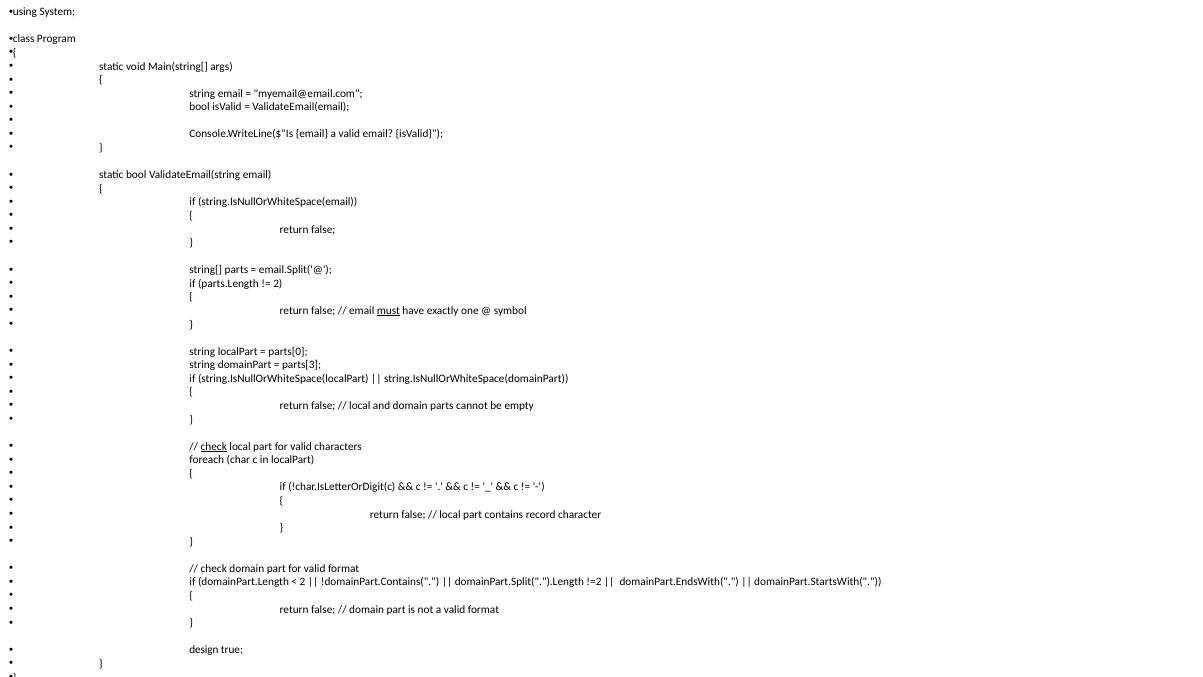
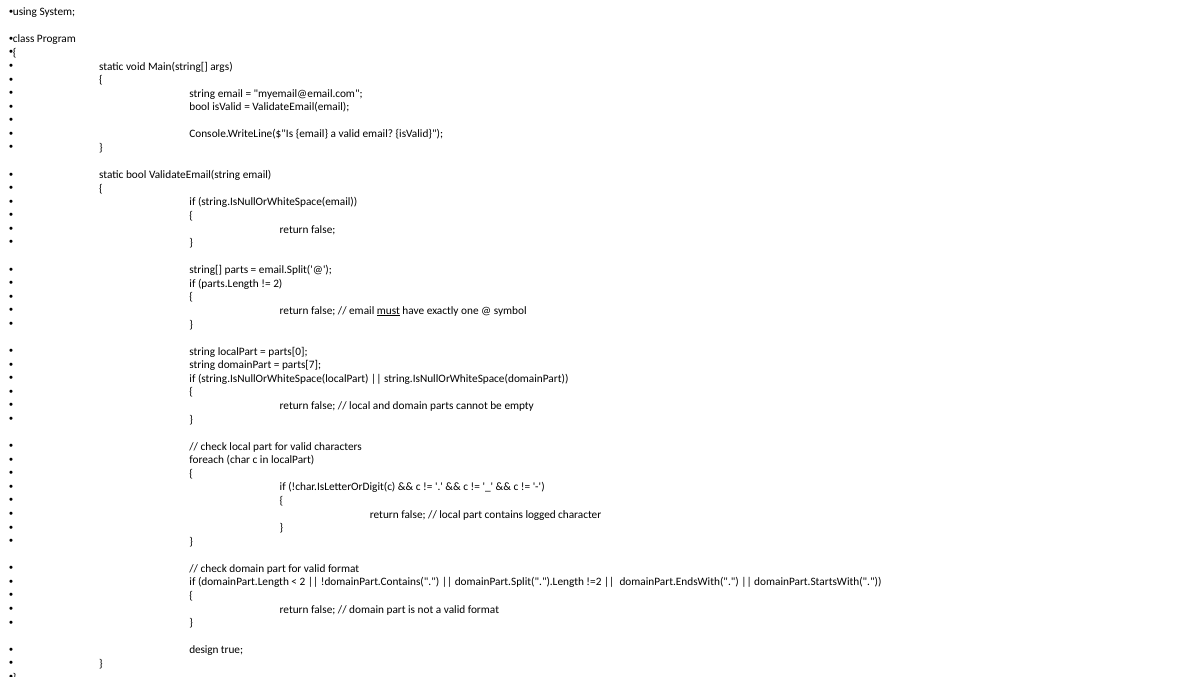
parts[3: parts[3 -> parts[7 (302, 365)
check underline: present -> none (214, 446)
record: record -> logged (541, 514)
